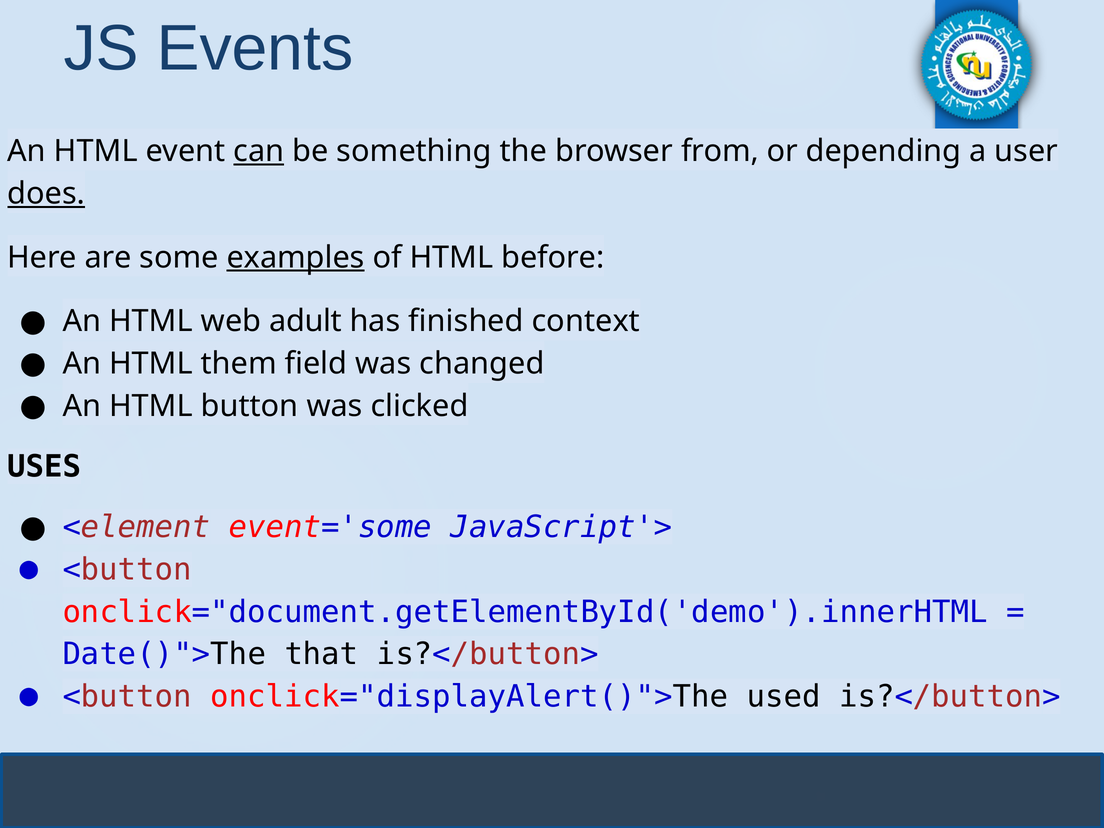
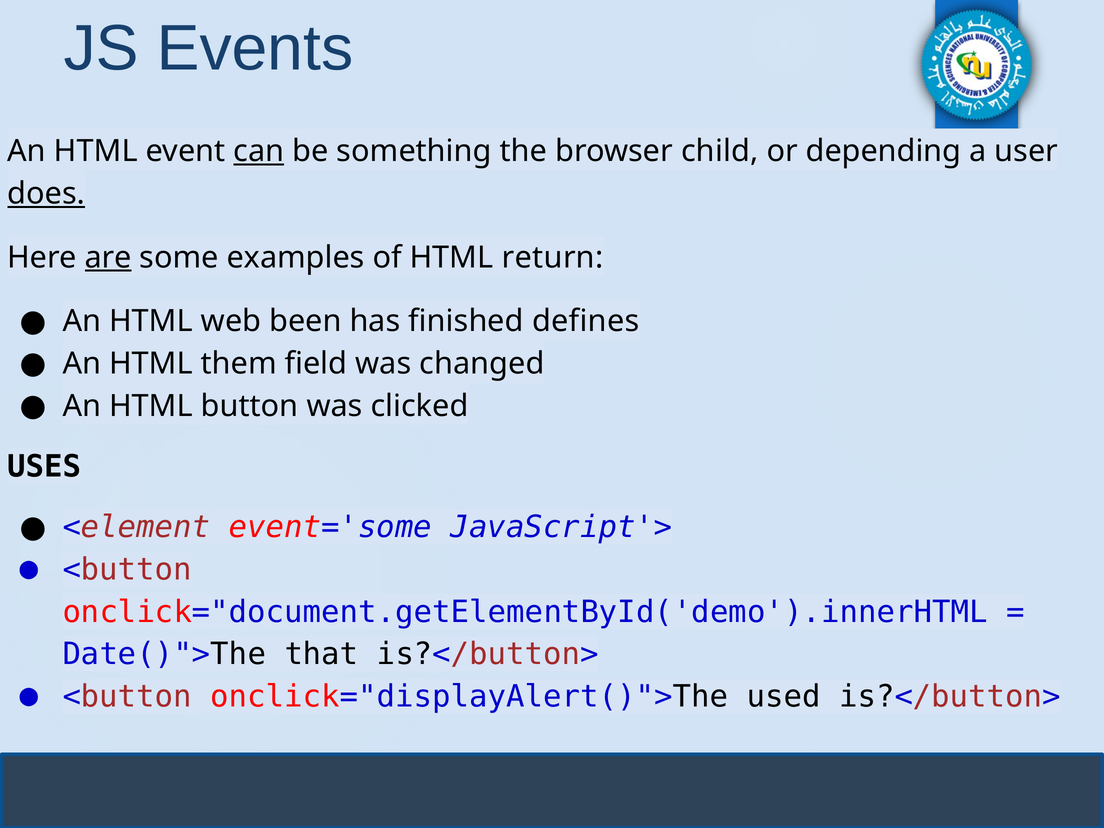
from: from -> child (720, 151)
are underline: none -> present (108, 257)
examples underline: present -> none (296, 257)
before: before -> return (553, 257)
adult: adult -> been (305, 321)
context: context -> defines (586, 321)
